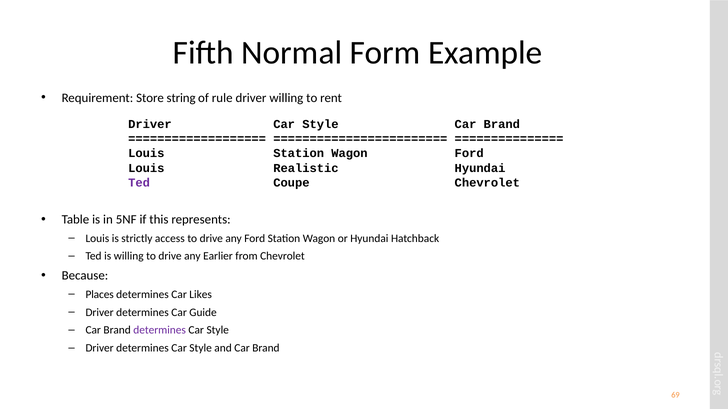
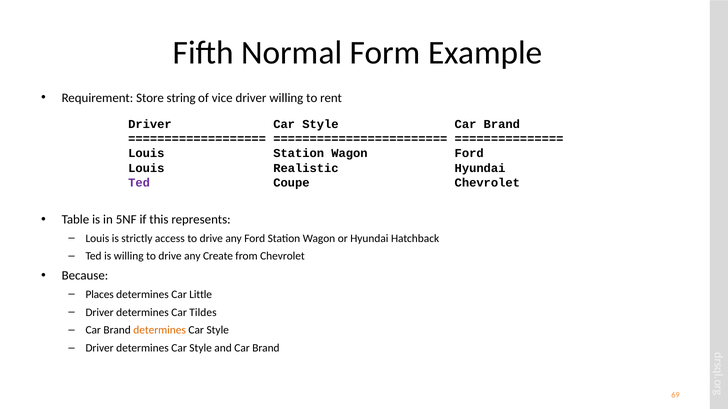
rule: rule -> vice (222, 98)
Earlier: Earlier -> Create (218, 257)
Likes: Likes -> Little (201, 295)
Guide: Guide -> Tildes (203, 313)
determines colour: purple -> orange (160, 331)
